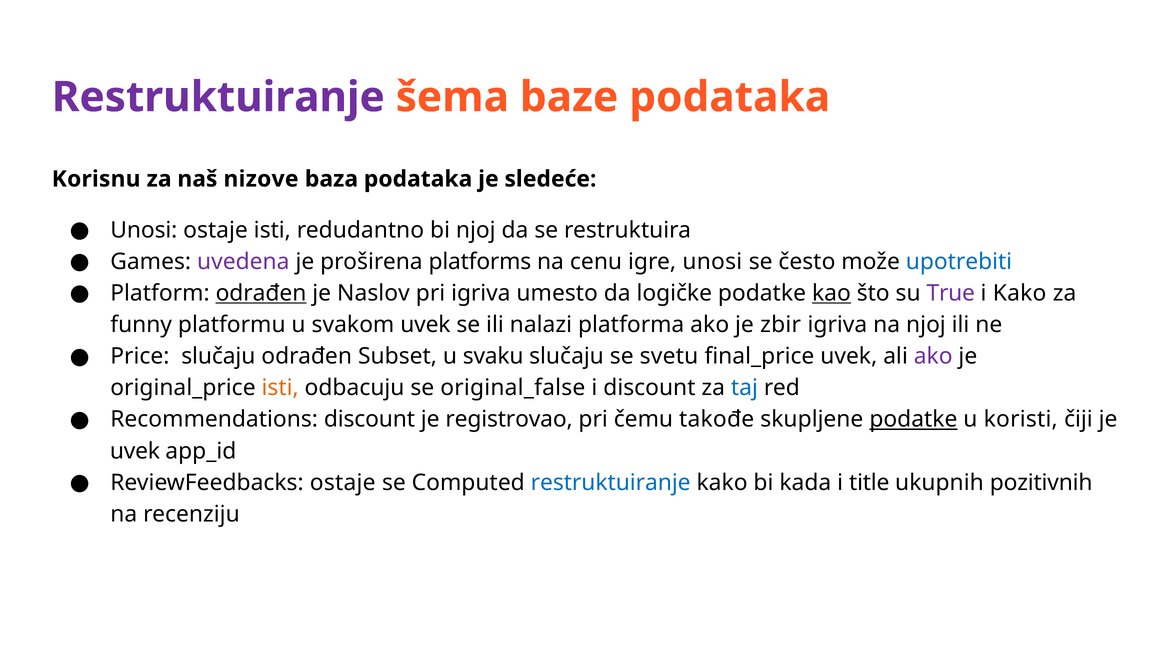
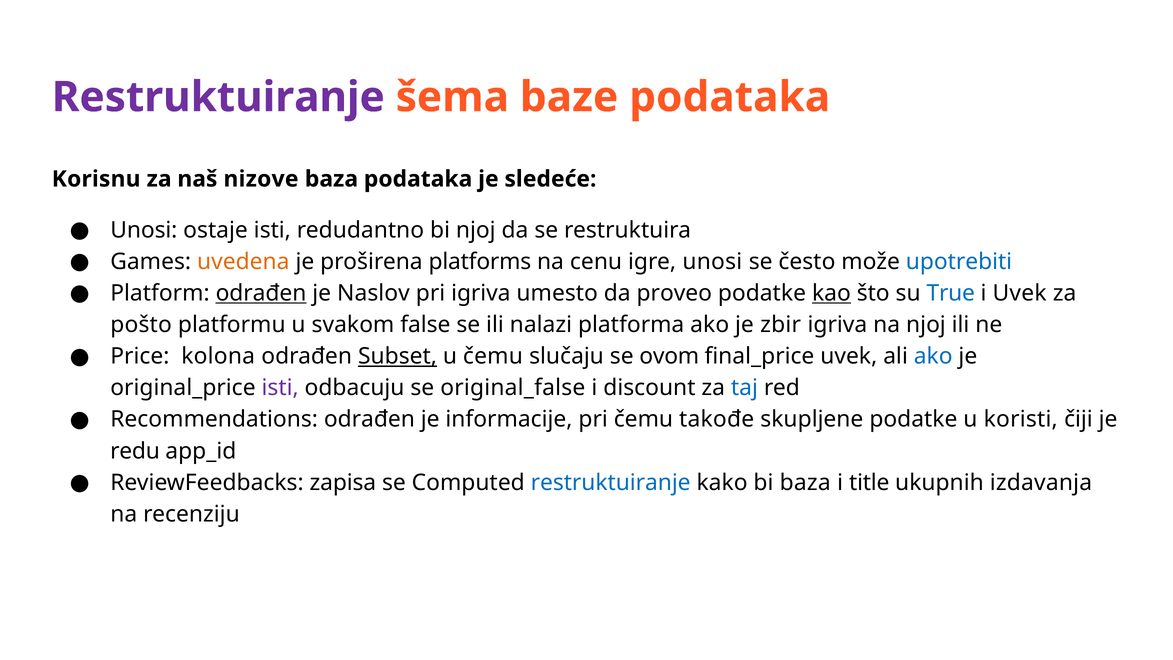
uvedena colour: purple -> orange (243, 262)
logičke: logičke -> proveo (674, 293)
True colour: purple -> blue (951, 293)
i Kako: Kako -> Uvek (1020, 293)
funny: funny -> pošto (141, 325)
svakom uvek: uvek -> false (425, 325)
Price slučaju: slučaju -> kolona (218, 356)
Subset underline: none -> present (398, 356)
u svaku: svaku -> čemu (493, 356)
svetu: svetu -> ovom (669, 356)
ako colour: purple -> blue (933, 356)
isti colour: orange -> purple (280, 388)
Recommendations discount: discount -> odrađen (369, 419)
registrovao: registrovao -> informacije (509, 419)
podatke underline: present -> none (913, 419)
uvek: uvek -> redu (135, 451)
ReviewFeedbacks ostaje: ostaje -> zapisa (343, 482)
bi kada: kada -> baza (805, 482)
pozitivnih: pozitivnih -> izdavanja (1041, 482)
